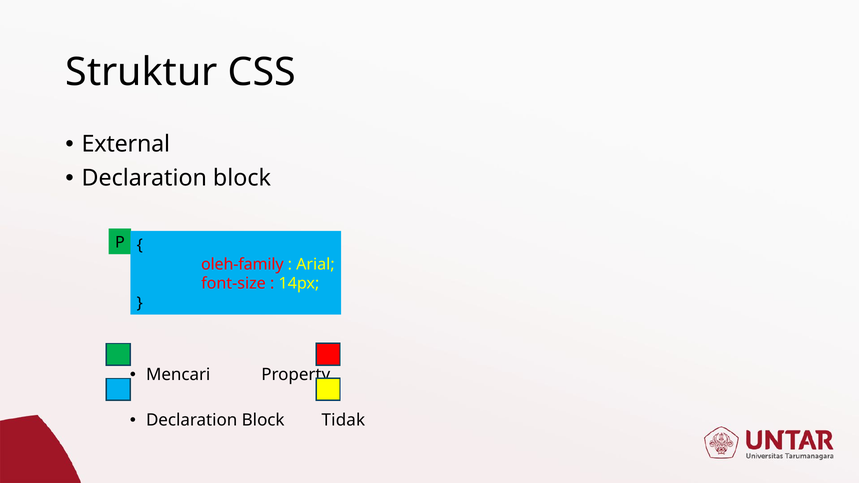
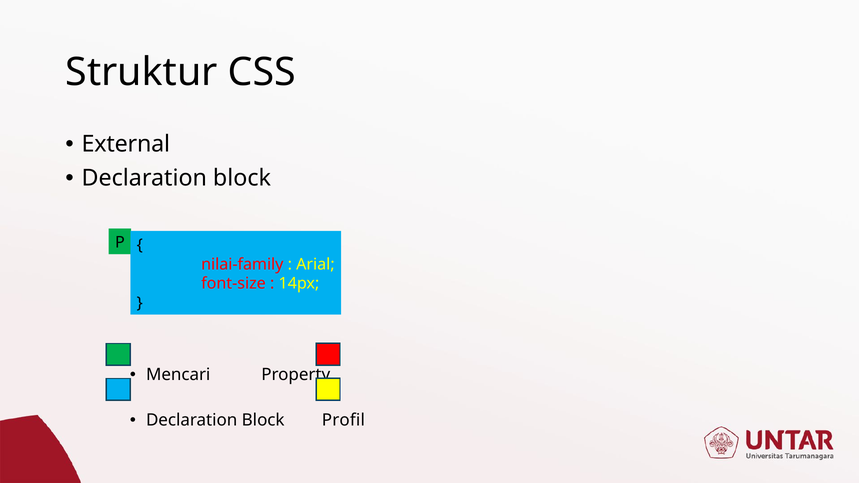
oleh-family: oleh-family -> nilai-family (242, 264)
Tidak: Tidak -> Profil (343, 421)
